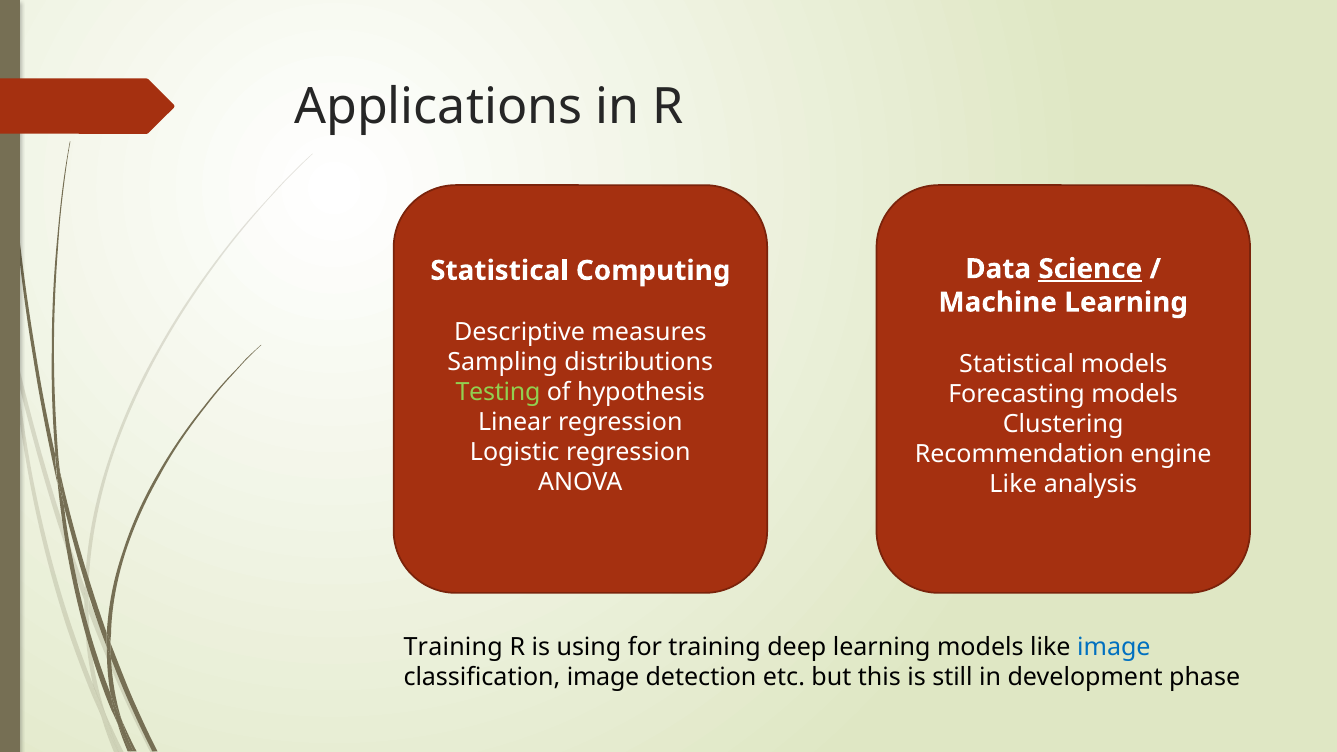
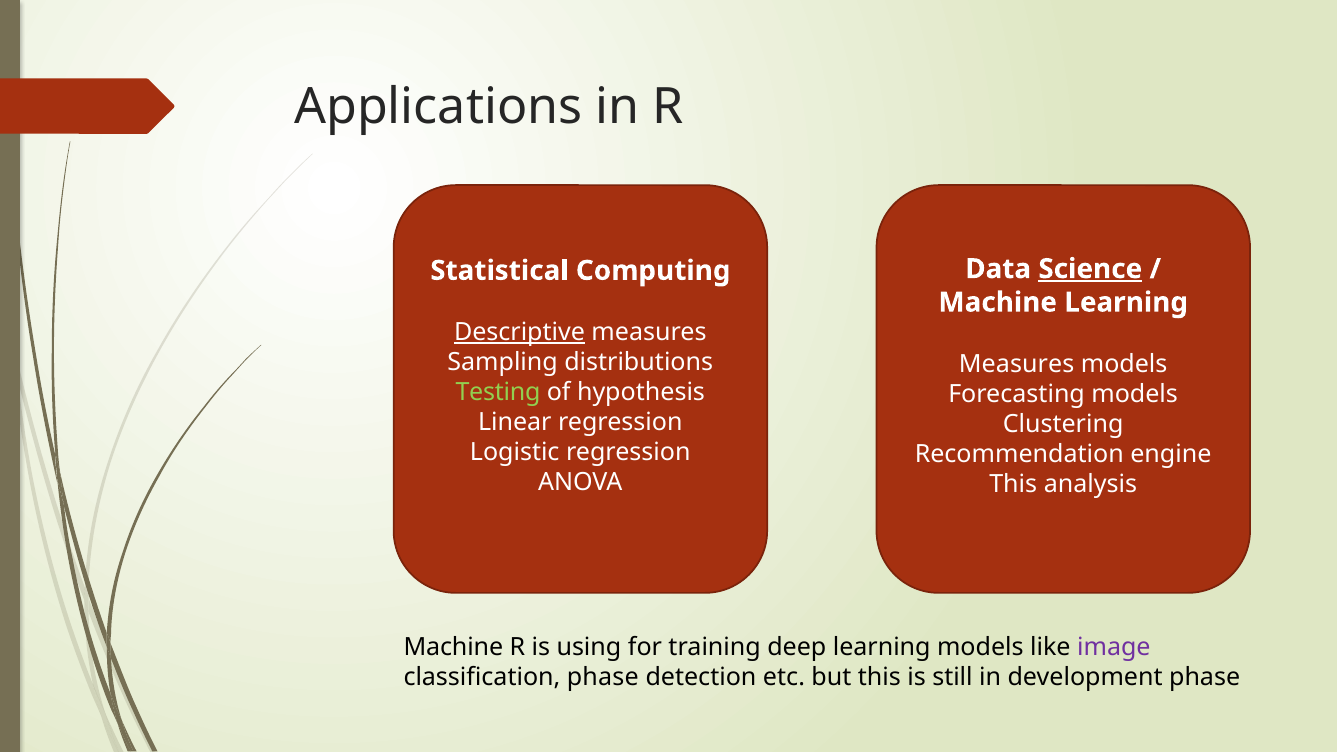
Descriptive underline: none -> present (519, 332)
Statistical: Statistical -> Measures (1017, 364)
Like: Like -> This (1013, 484)
Training: Training -> Machine (453, 647)
image colour: blue -> purple (1114, 647)
classification image: image -> phase (603, 677)
